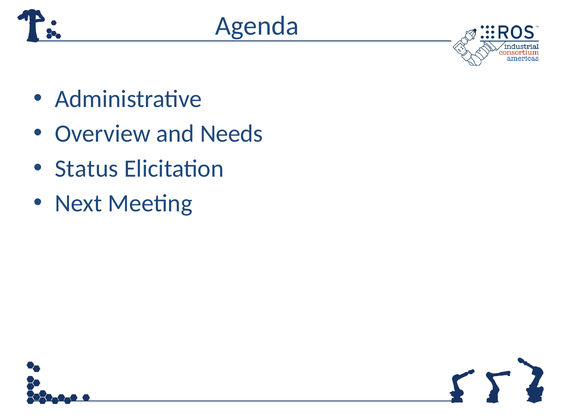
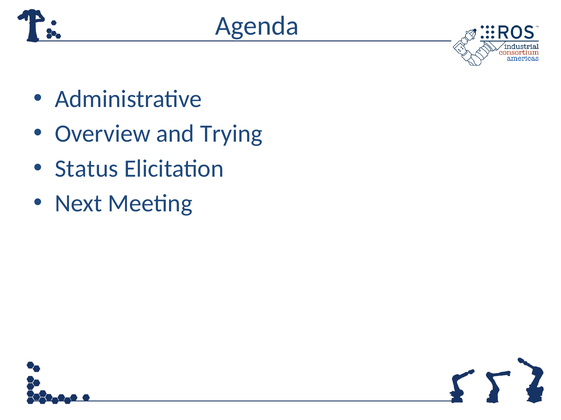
Needs: Needs -> Trying (231, 134)
